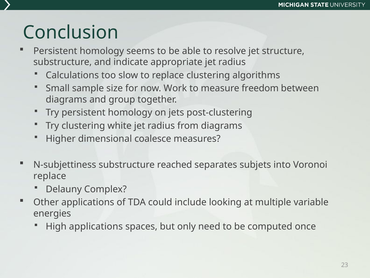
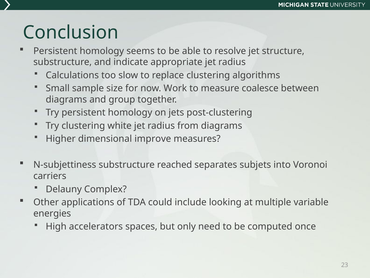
freedom: freedom -> coalesce (260, 88)
coalesce: coalesce -> improve (153, 138)
replace: replace -> carriers (50, 176)
High applications: applications -> accelerators (96, 226)
